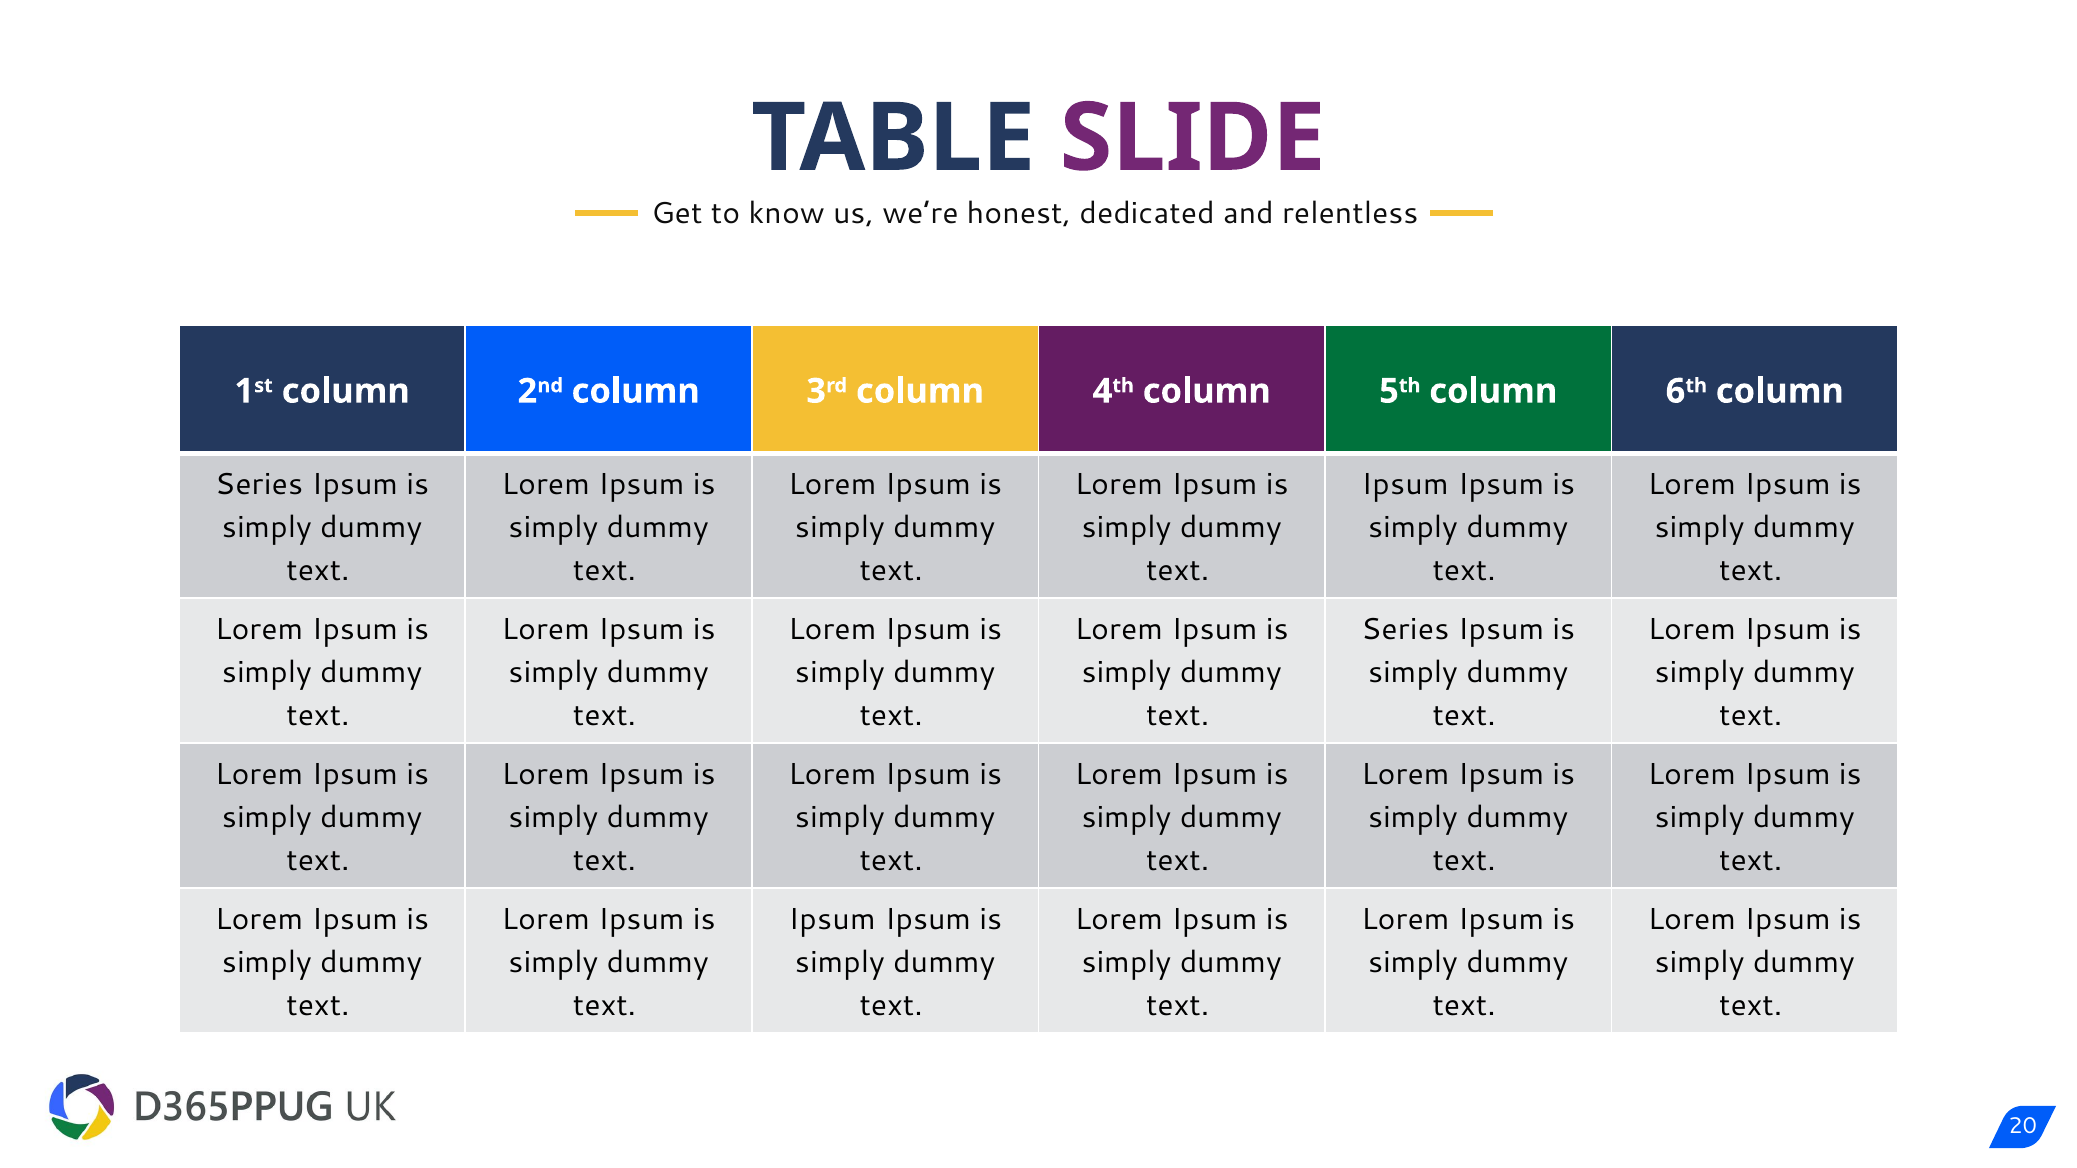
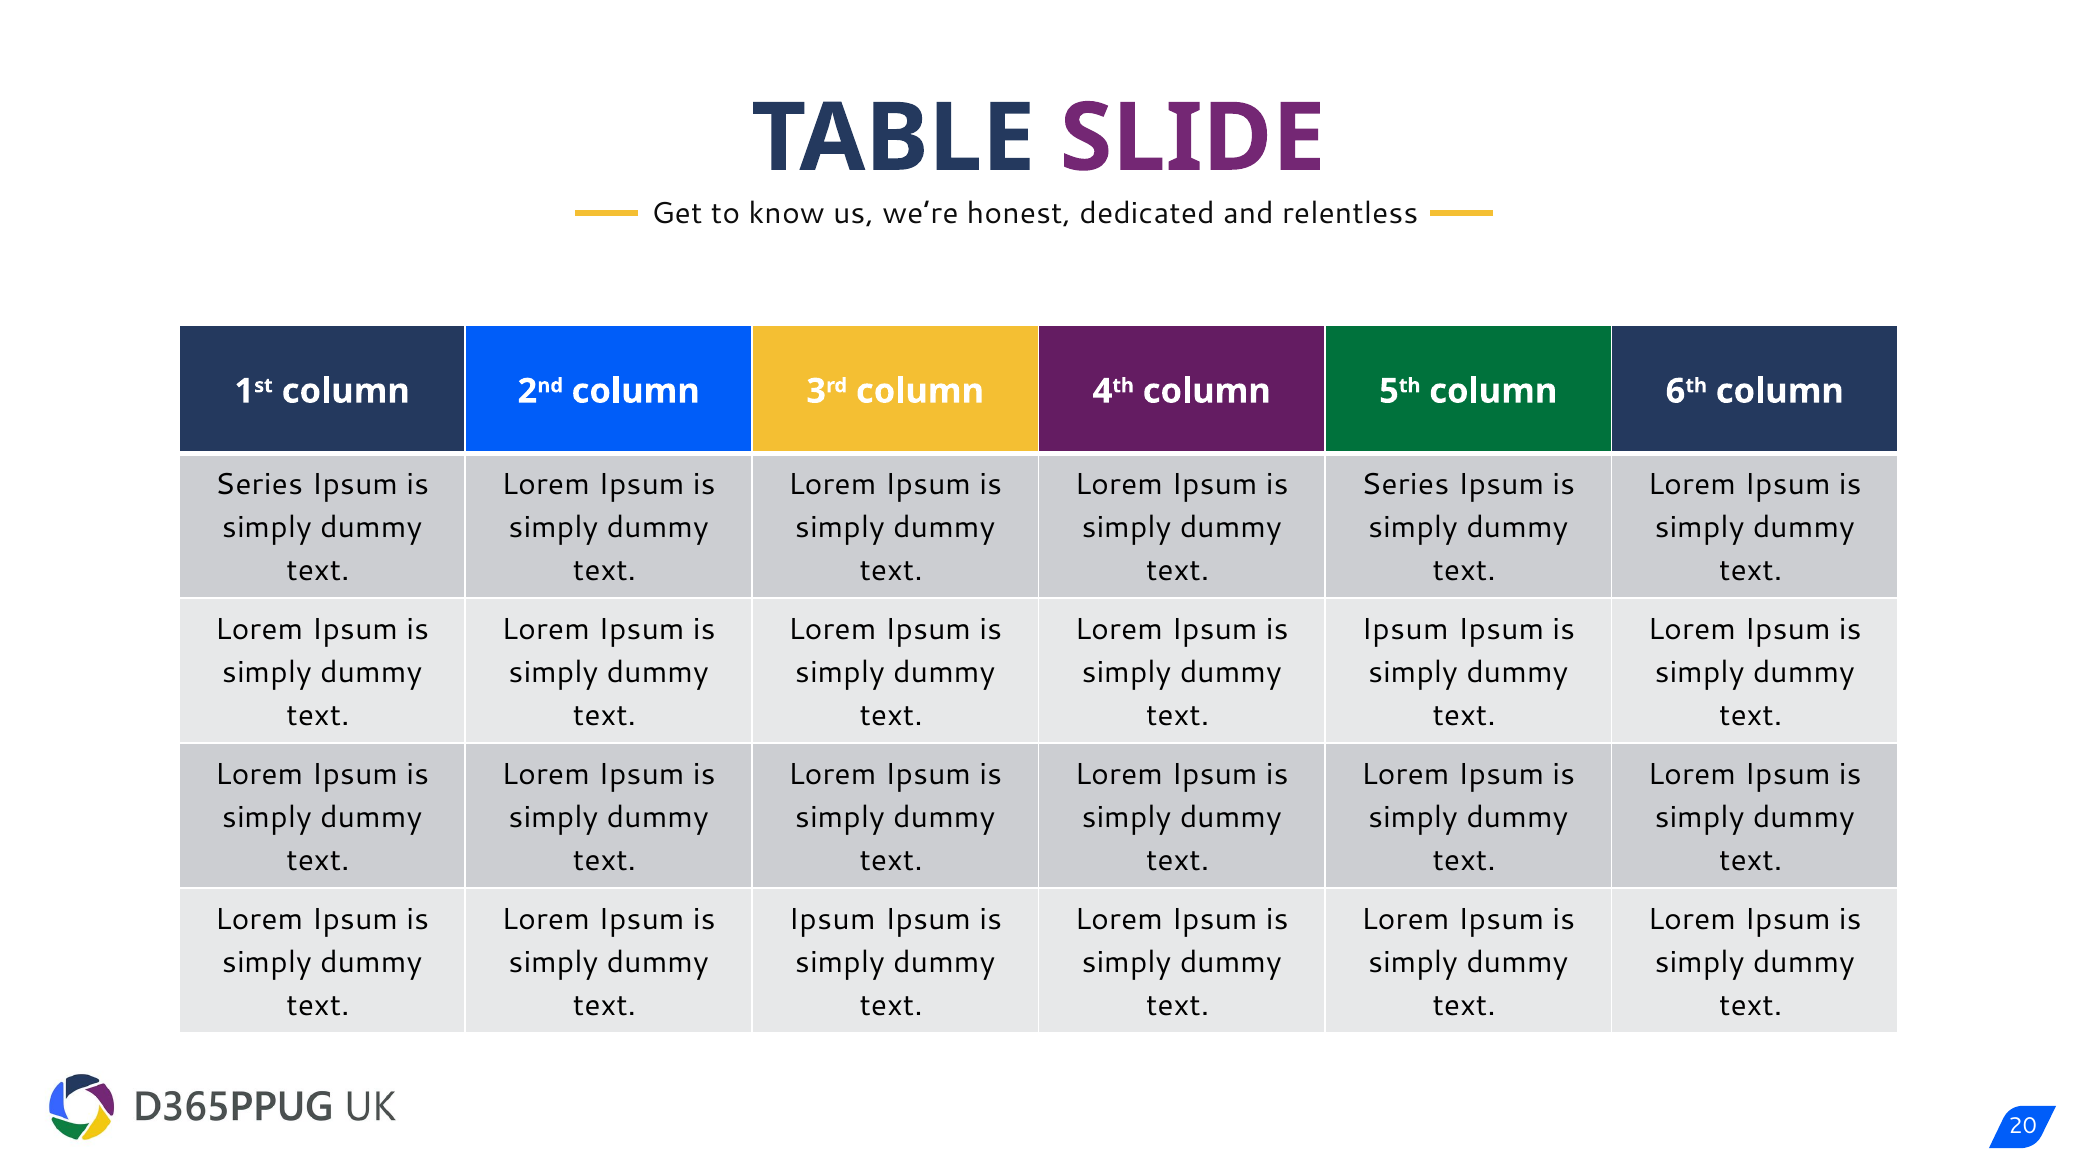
Ipsum: Ipsum -> Series (1405, 485)
Series: Series -> Ipsum (1405, 630)
